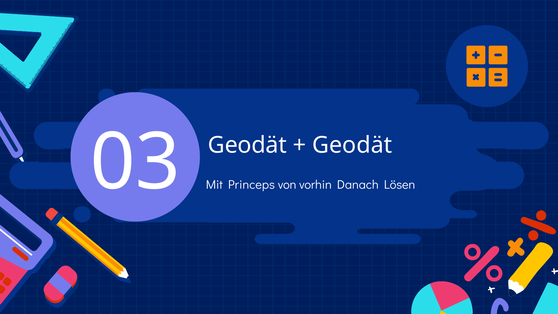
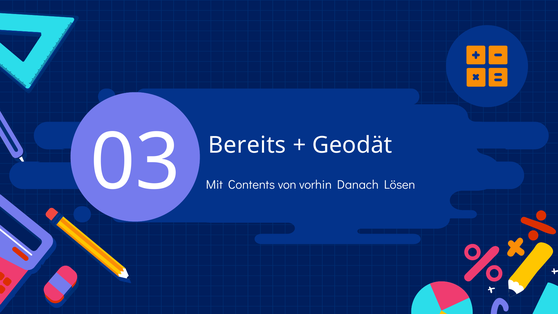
Geodät: Geodät -> Bereits (247, 145)
Princeps: Princeps -> Contents (251, 185)
